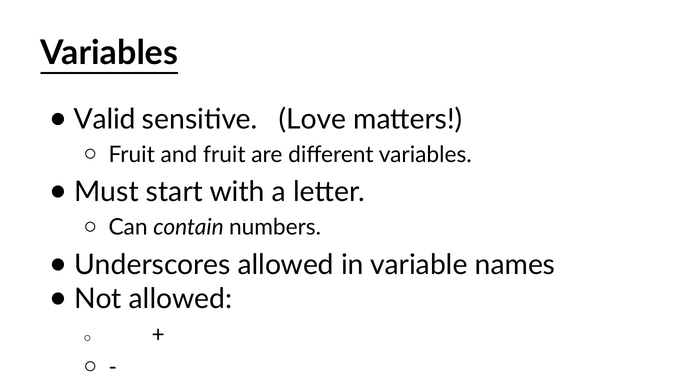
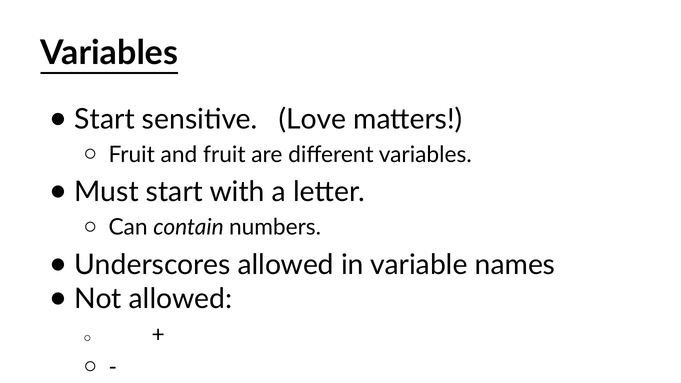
Valid: Valid -> Start (105, 119)
